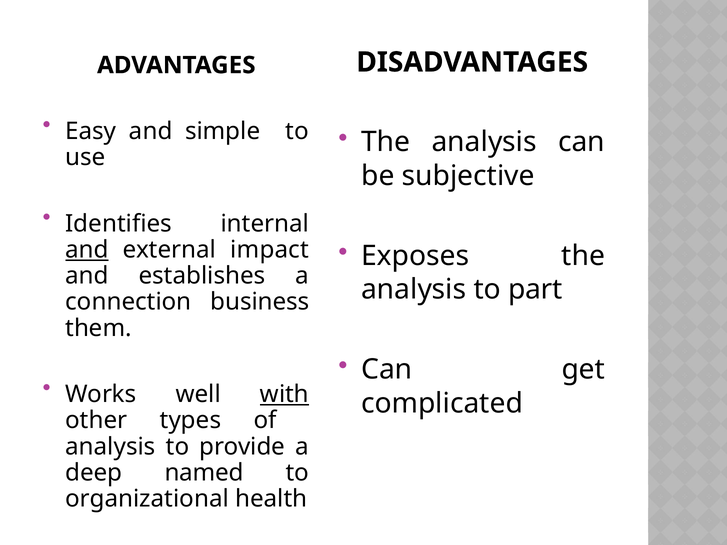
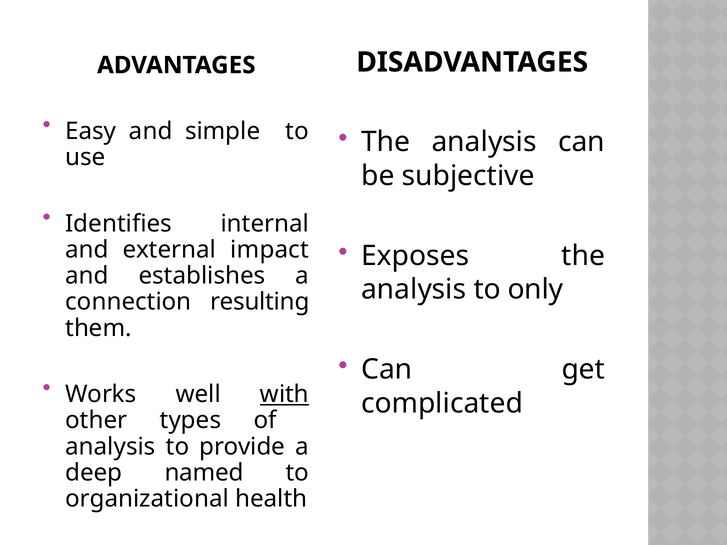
and underline: present -> none (87, 250)
part: part -> only (535, 290)
business: business -> resulting (260, 302)
